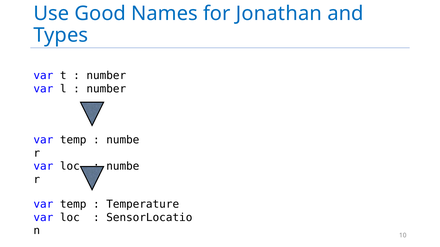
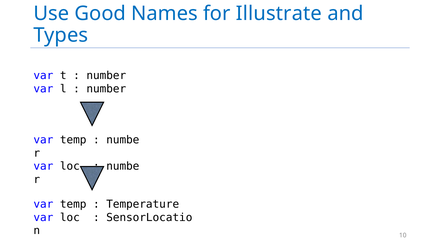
Jonathan: Jonathan -> Illustrate (279, 13)
